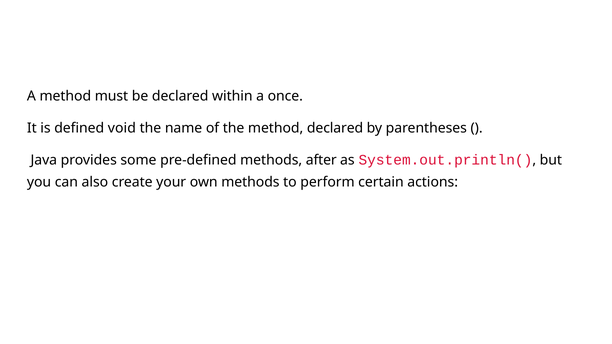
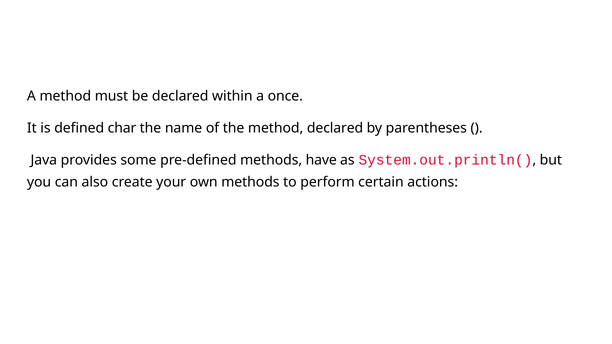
void: void -> char (122, 128)
after: after -> have (321, 160)
